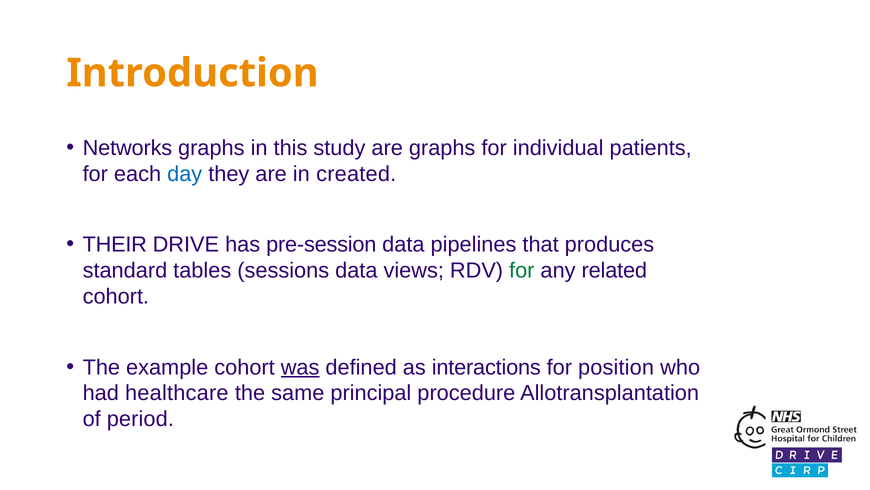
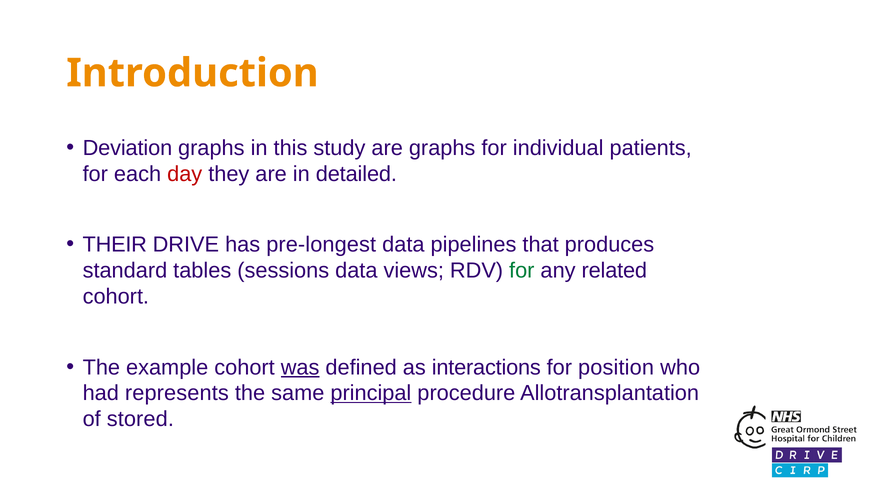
Networks: Networks -> Deviation (127, 148)
day colour: blue -> red (185, 174)
created: created -> detailed (356, 174)
pre-session: pre-session -> pre-longest (321, 244)
healthcare: healthcare -> represents (177, 393)
principal underline: none -> present (371, 393)
period: period -> stored (140, 419)
